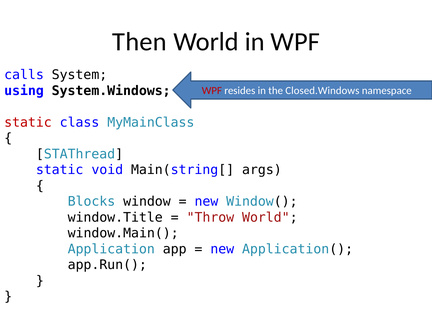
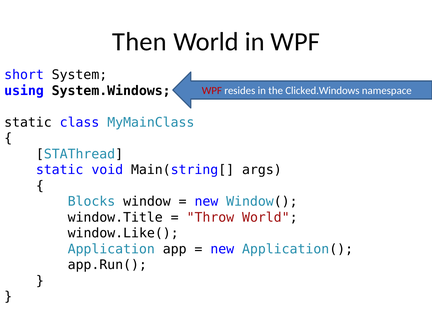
calls: calls -> short (24, 75)
Closed.Windows: Closed.Windows -> Clicked.Windows (322, 91)
static colour: red -> black (28, 122)
window.Main(: window.Main( -> window.Like( (123, 233)
